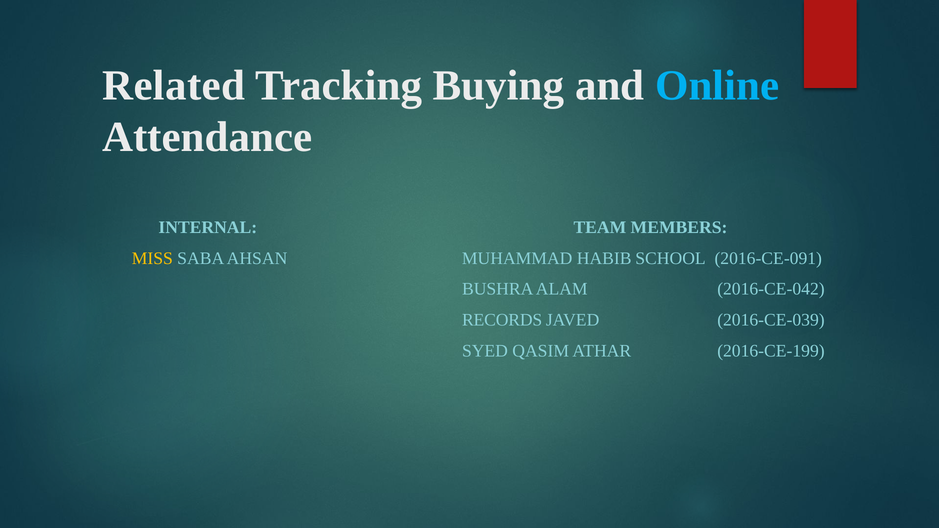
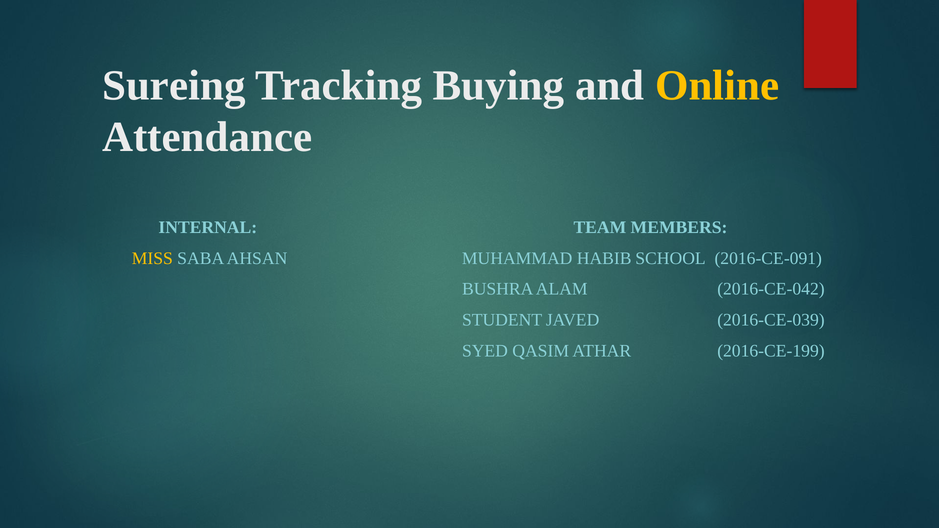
Related: Related -> Sureing (174, 85)
Online colour: light blue -> yellow (717, 85)
RECORDS: RECORDS -> STUDENT (502, 320)
